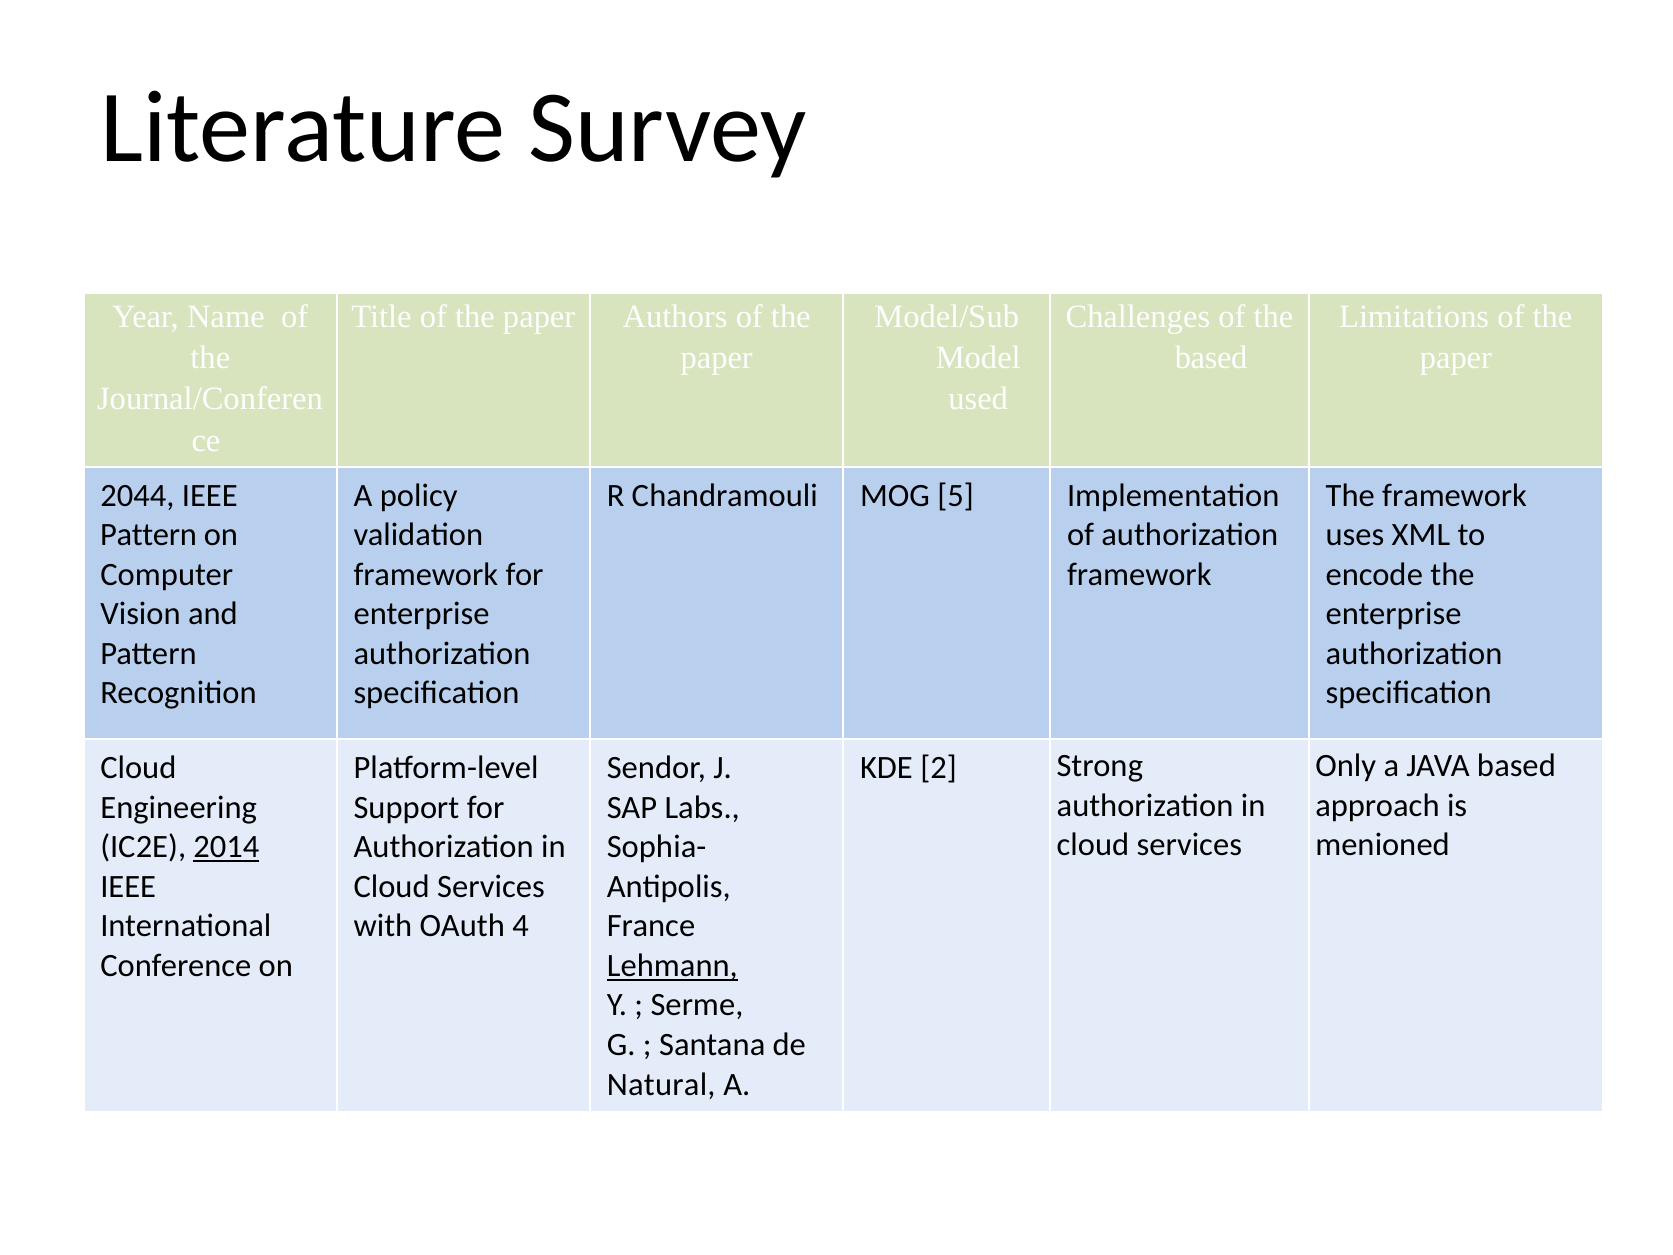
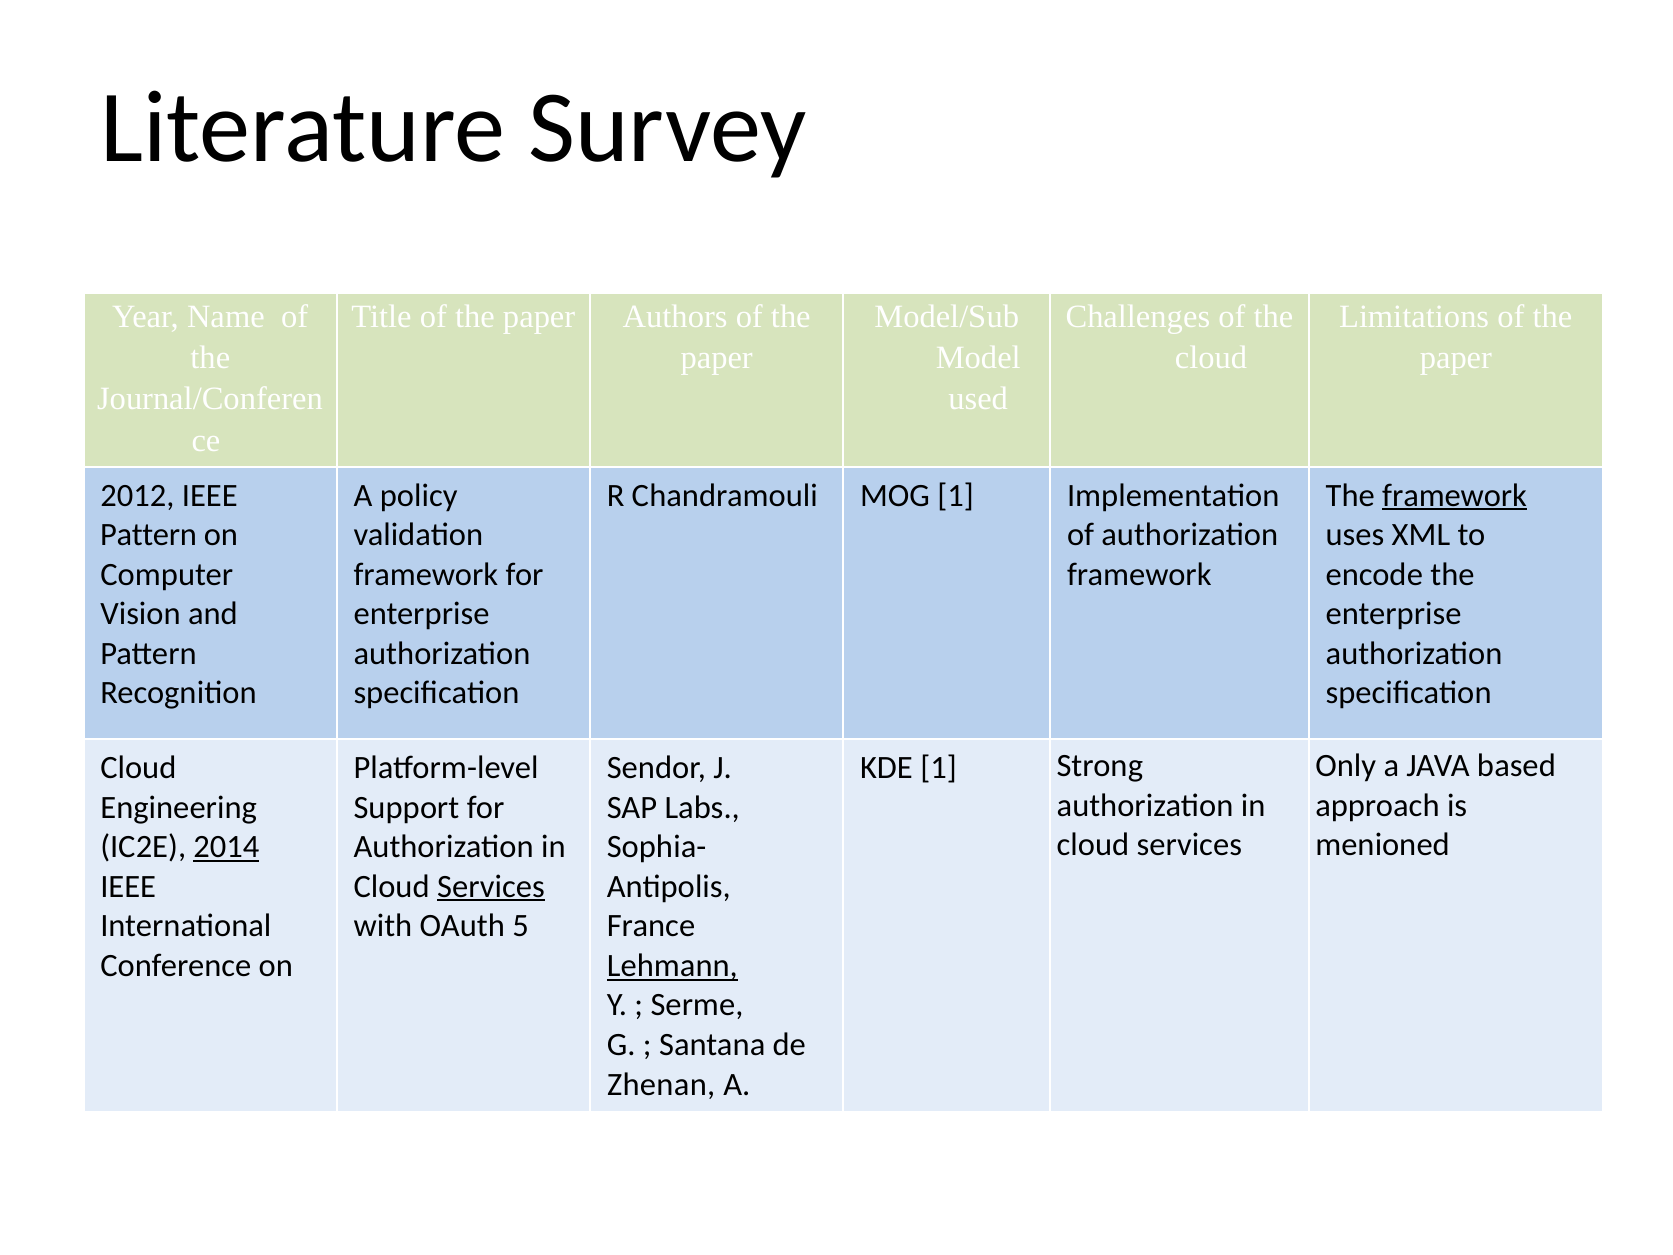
based: based -> cloud (1211, 358)
2044: 2044 -> 2012 (137, 495)
MOG 5: 5 -> 1 (956, 495)
framework underline: none -> present (1455, 495)
KDE 2: 2 -> 1 (939, 768)
Services underline: none -> present (491, 886)
4: 4 -> 5 (521, 926)
Natural: Natural -> Zhenan (661, 1084)
